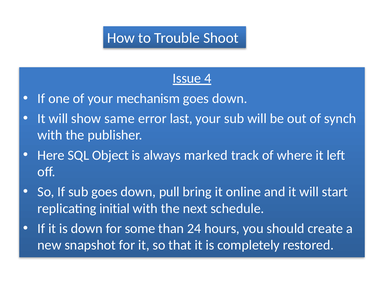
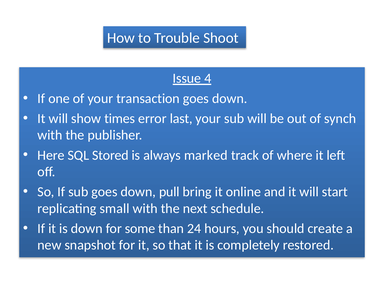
mechanism: mechanism -> transaction (148, 98)
same: same -> times (120, 119)
Object: Object -> Stored (110, 155)
initial: initial -> small (115, 208)
